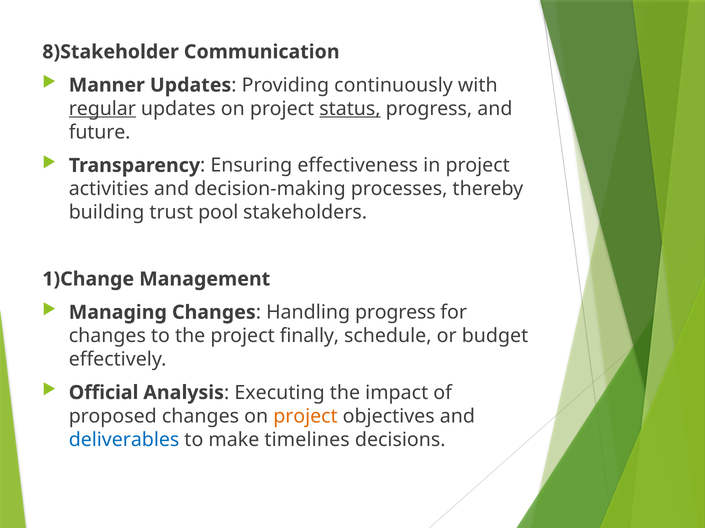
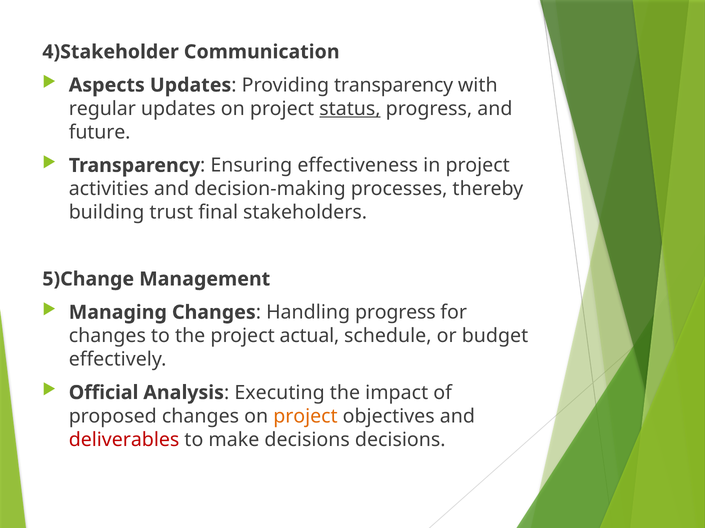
8)Stakeholder: 8)Stakeholder -> 4)Stakeholder (111, 52)
Manner: Manner -> Aspects (107, 85)
Providing continuously: continuously -> transparency (394, 85)
regular underline: present -> none (102, 109)
pool: pool -> final (218, 213)
1)Change: 1)Change -> 5)Change (88, 279)
finally: finally -> actual (309, 336)
deliverables colour: blue -> red (124, 440)
make timelines: timelines -> decisions (307, 440)
